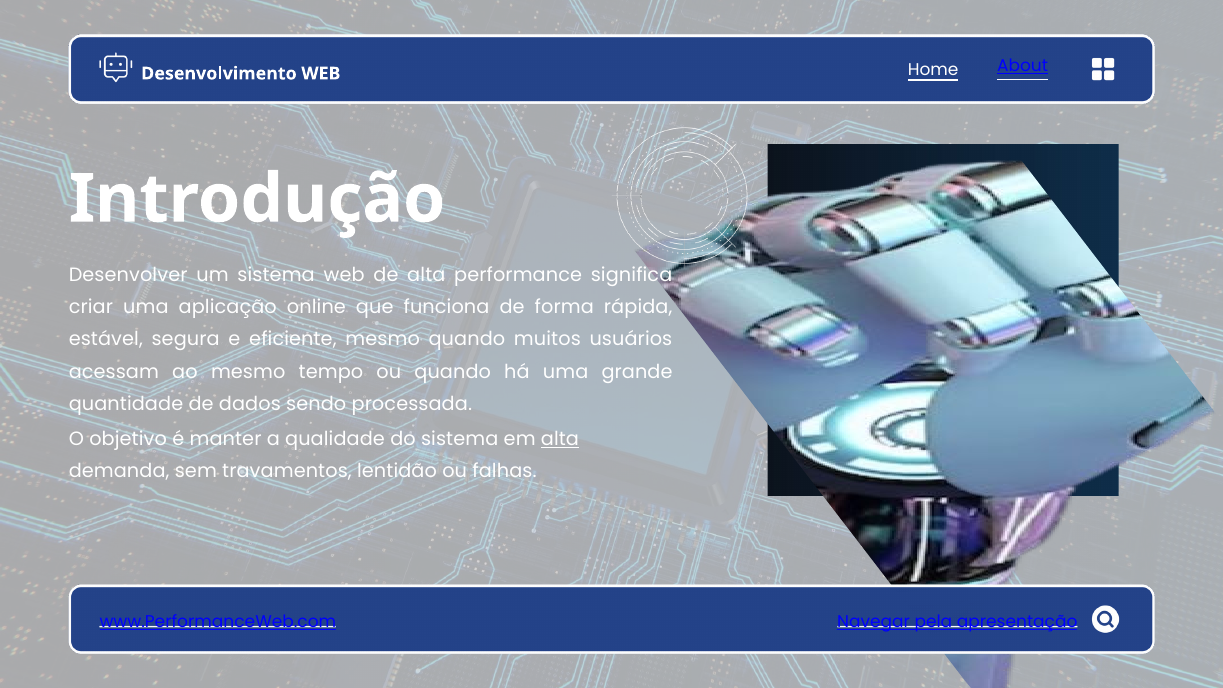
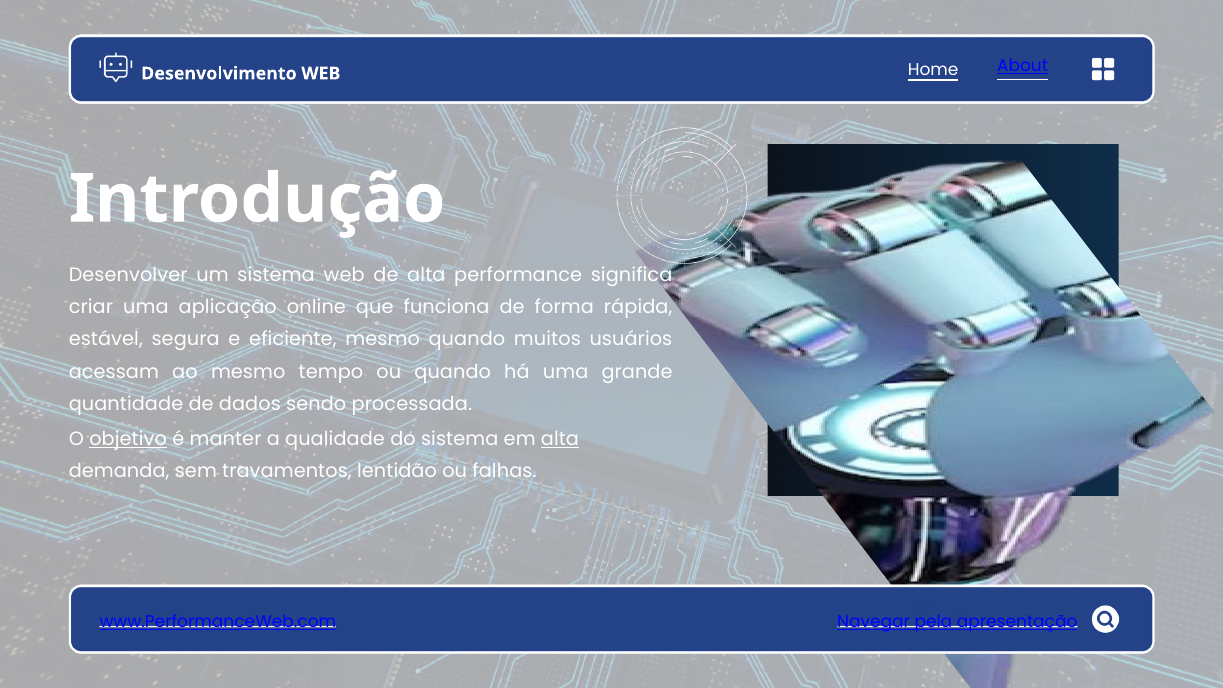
objetivo underline: none -> present (128, 439)
